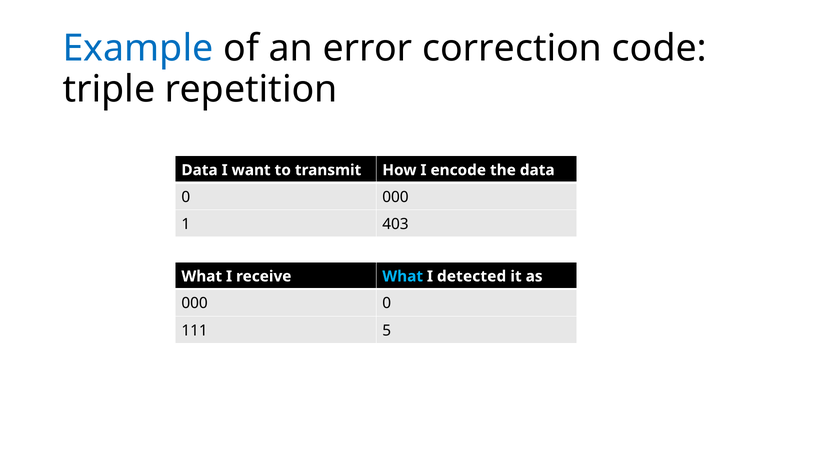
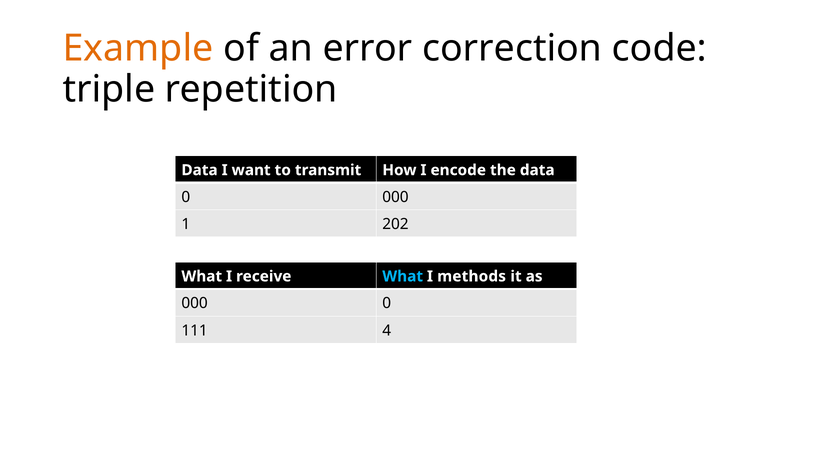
Example colour: blue -> orange (138, 49)
403: 403 -> 202 (395, 224)
detected: detected -> methods (472, 276)
5: 5 -> 4 (387, 331)
